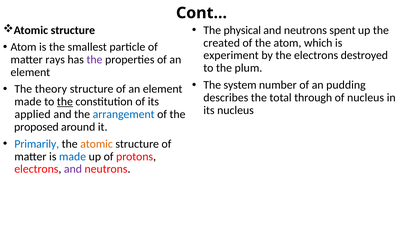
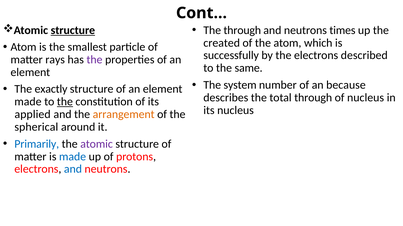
structure underline: none -> present (73, 30)
The physical: physical -> through (242, 30)
spent: spent -> times (342, 30)
experiment: experiment -> successfully (231, 56)
destroyed: destroyed -> described (364, 56)
plum: plum -> same (249, 68)
pudding: pudding -> because (346, 85)
theory: theory -> exactly (51, 89)
arrangement colour: blue -> orange (124, 115)
proposed: proposed -> spherical (36, 127)
atomic colour: orange -> purple (97, 144)
and colour: purple -> blue (73, 170)
